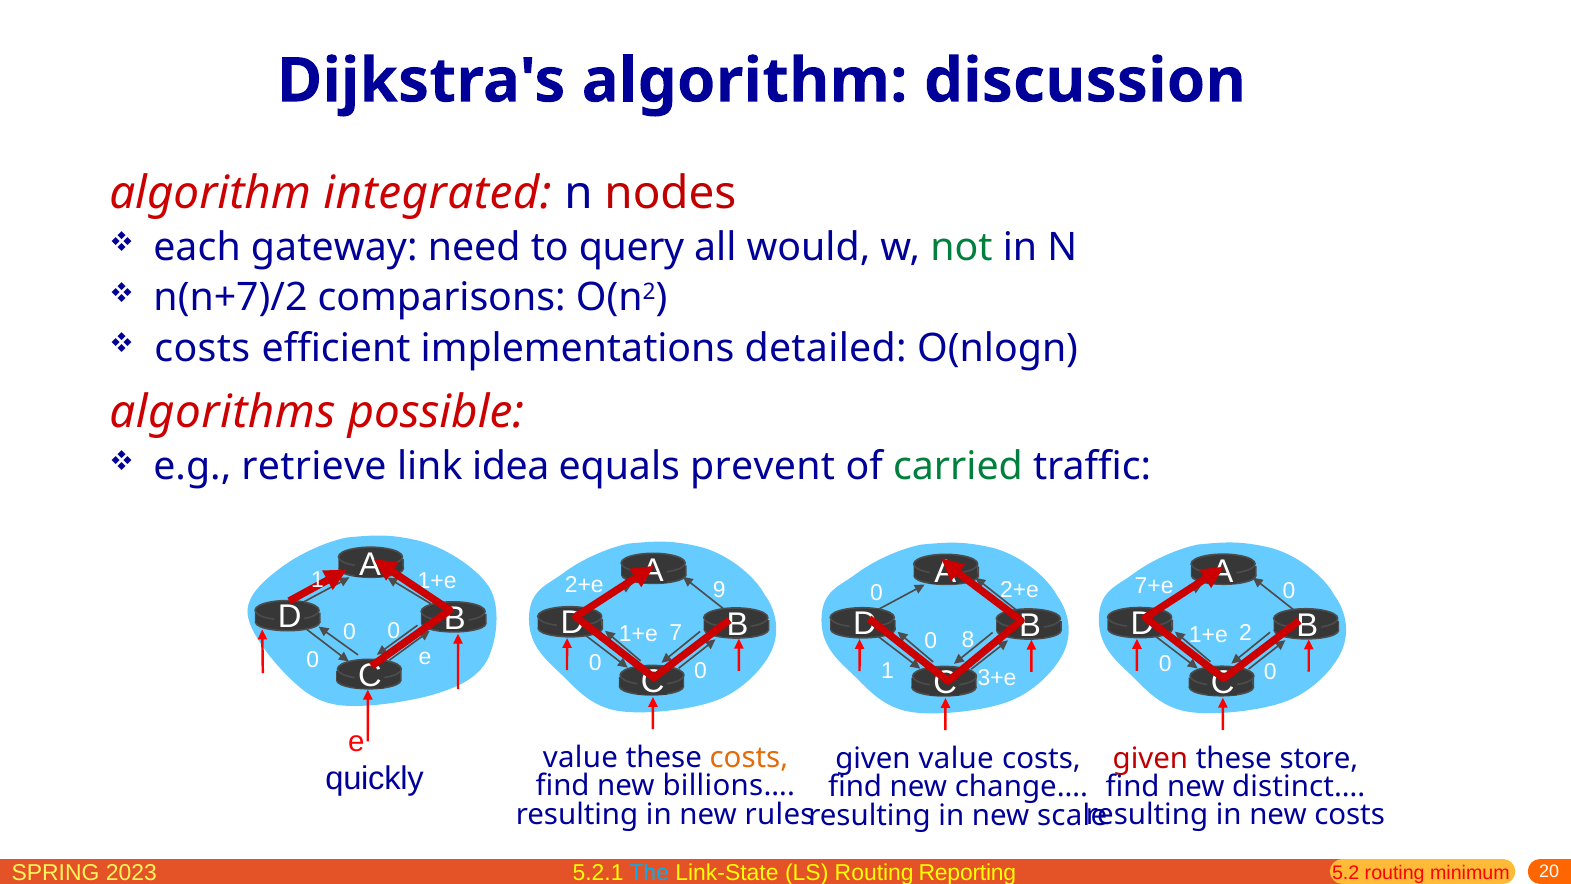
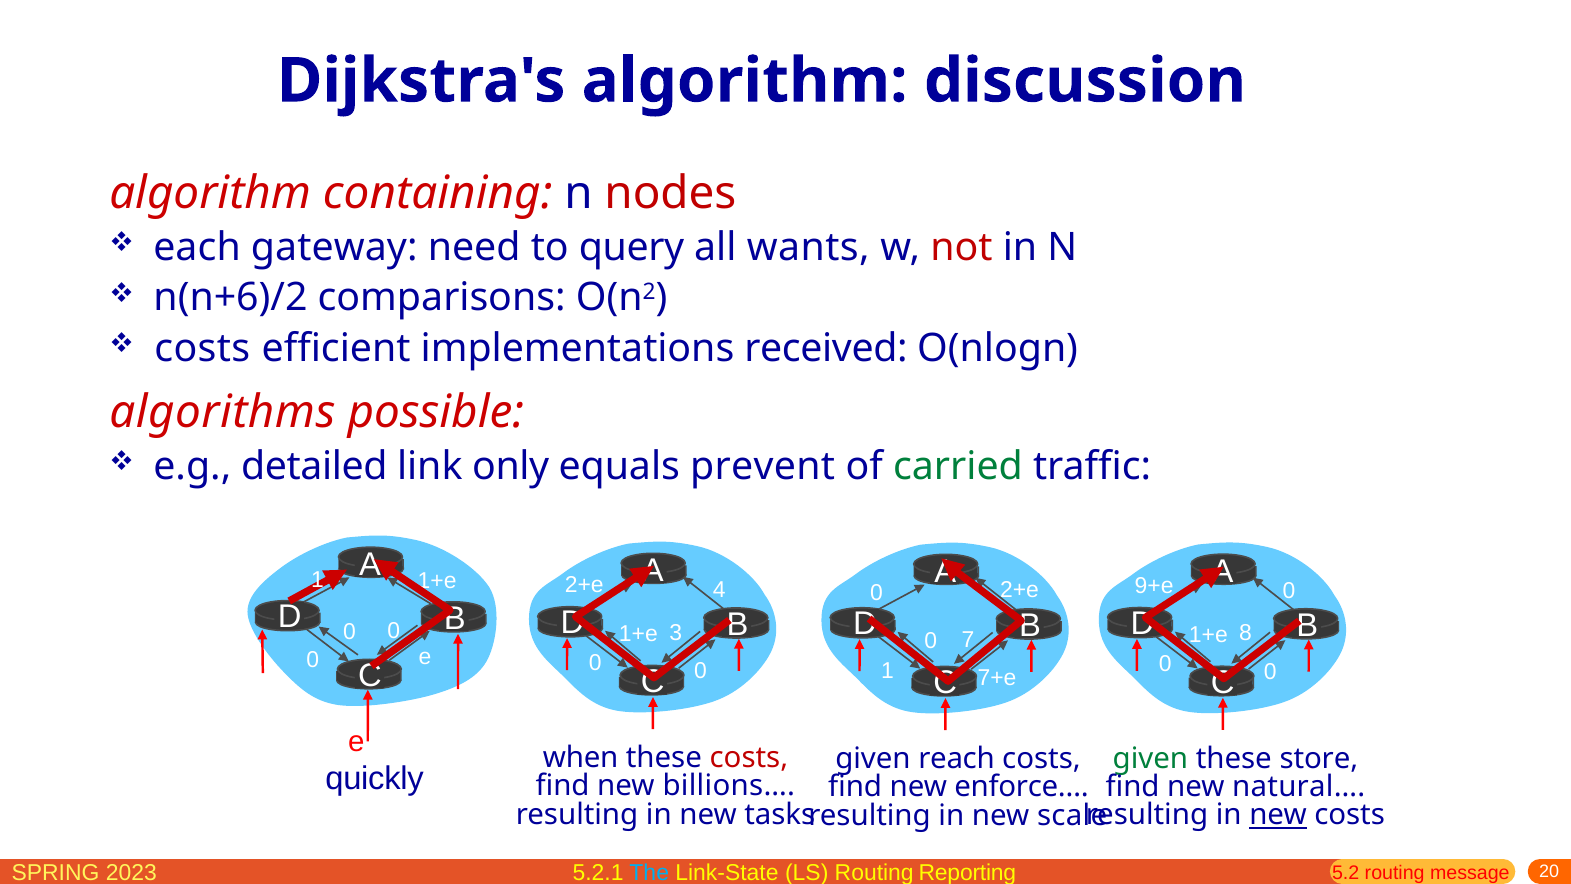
integrated: integrated -> containing (438, 194)
would: would -> wants (808, 248)
not colour: green -> red (962, 248)
n(n+7)/2: n(n+7)/2 -> n(n+6)/2 (230, 298)
detailed: detailed -> received (826, 348)
retrieve: retrieve -> detailed (314, 466)
idea: idea -> only (511, 466)
9: 9 -> 4 (719, 589)
7+e: 7+e -> 9+e (1154, 586)
7: 7 -> 3 (676, 632)
2: 2 -> 8 (1246, 633)
8: 8 -> 7 (968, 640)
3+e: 3+e -> 7+e (997, 678)
value: value -> when (581, 758)
costs colour: orange -> red (749, 758)
given colour: red -> green (1150, 758)
given value: value -> reach (957, 759)
distinct…: distinct… -> natural… (1299, 787)
change…: change… -> enforce… (1022, 787)
rules: rules -> tasks (780, 814)
new underline: none -> present (1278, 815)
minimum: minimum -> message (1470, 873)
